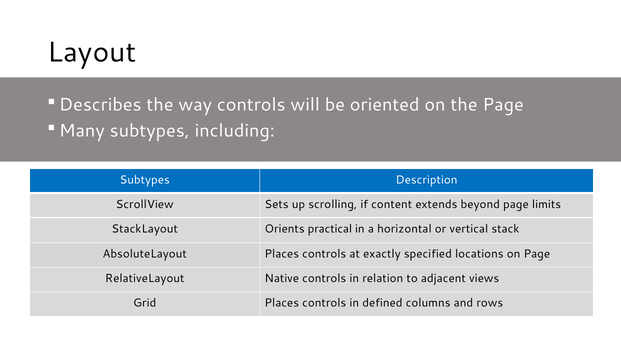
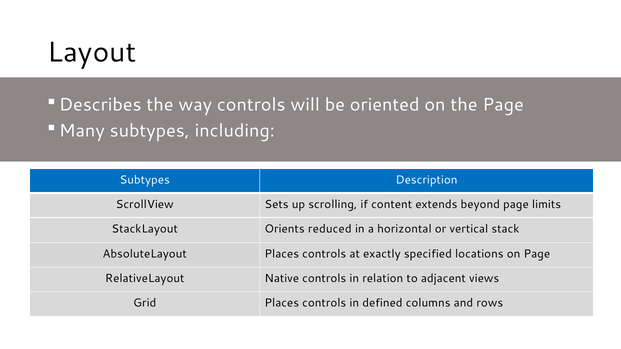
practical: practical -> reduced (330, 229)
